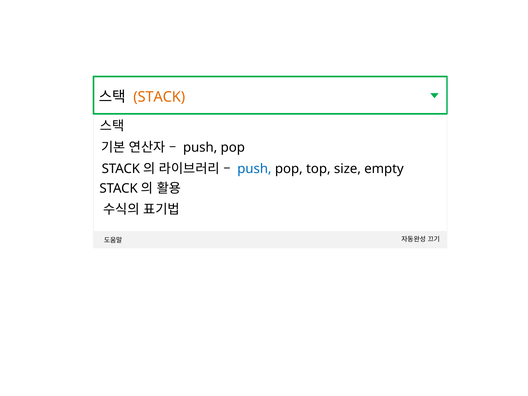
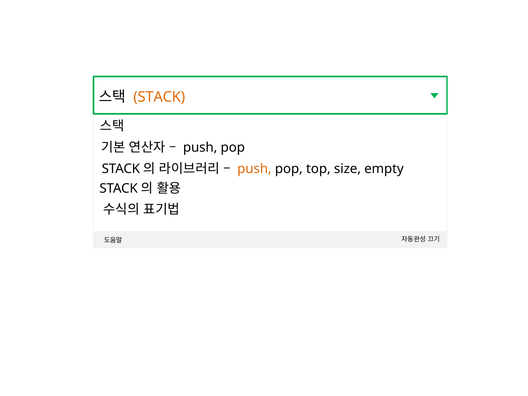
push colour: blue -> orange (254, 169)
